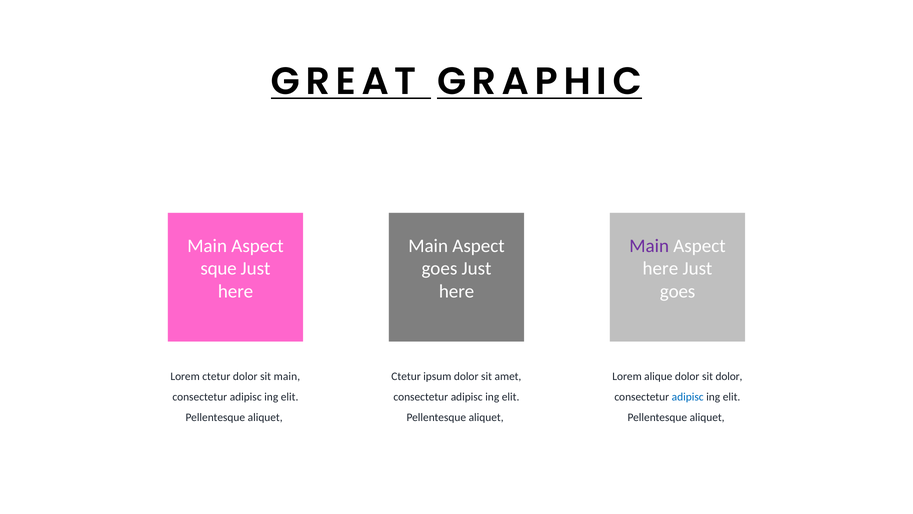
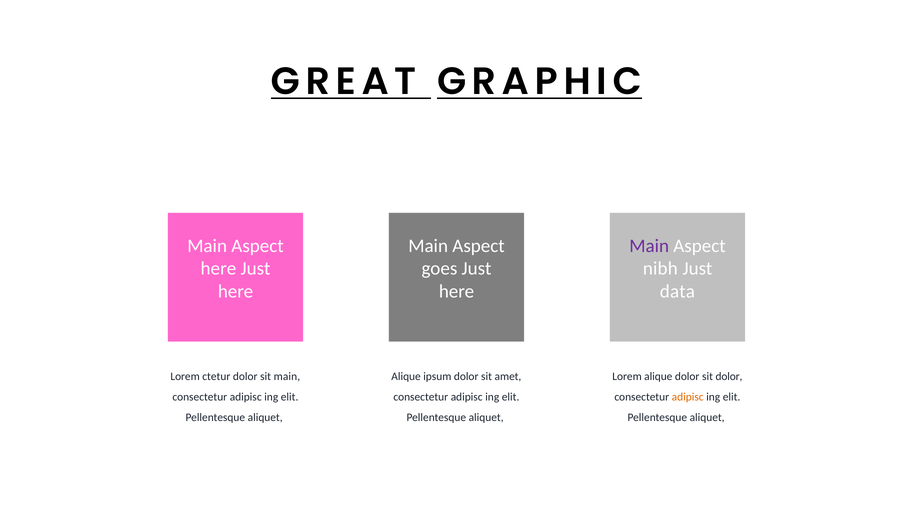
sque: sque -> here (218, 268)
here: here -> nibh (660, 268)
goes: goes -> data (677, 291)
Ctetur: Ctetur -> Alique (406, 376)
adipisc colour: blue -> orange (688, 396)
